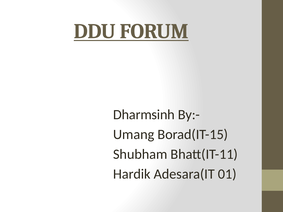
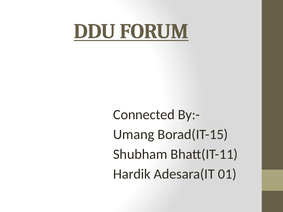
Dharmsinh: Dharmsinh -> Connected (144, 115)
